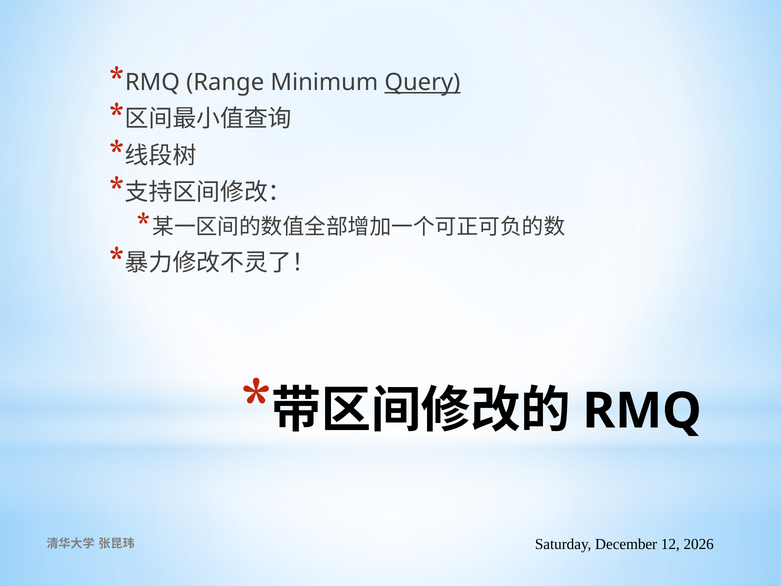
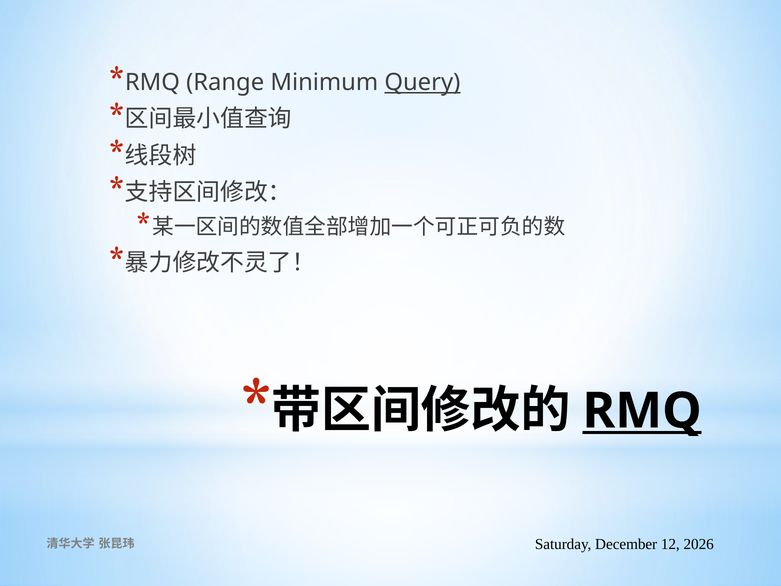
RMQ underline: none -> present (642, 411)
